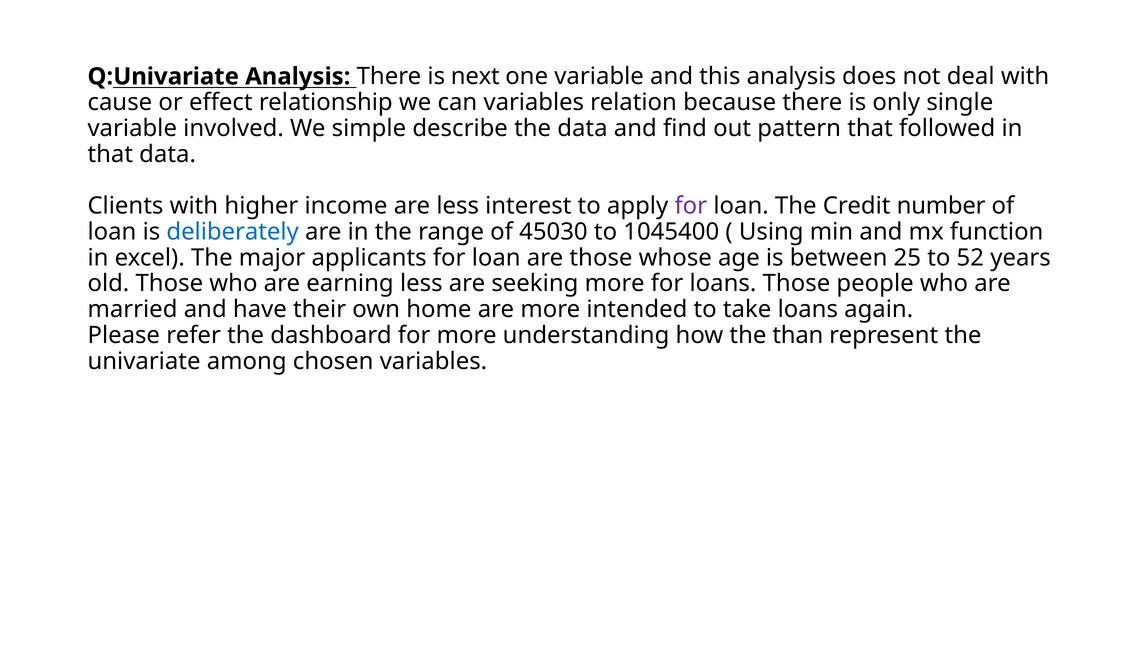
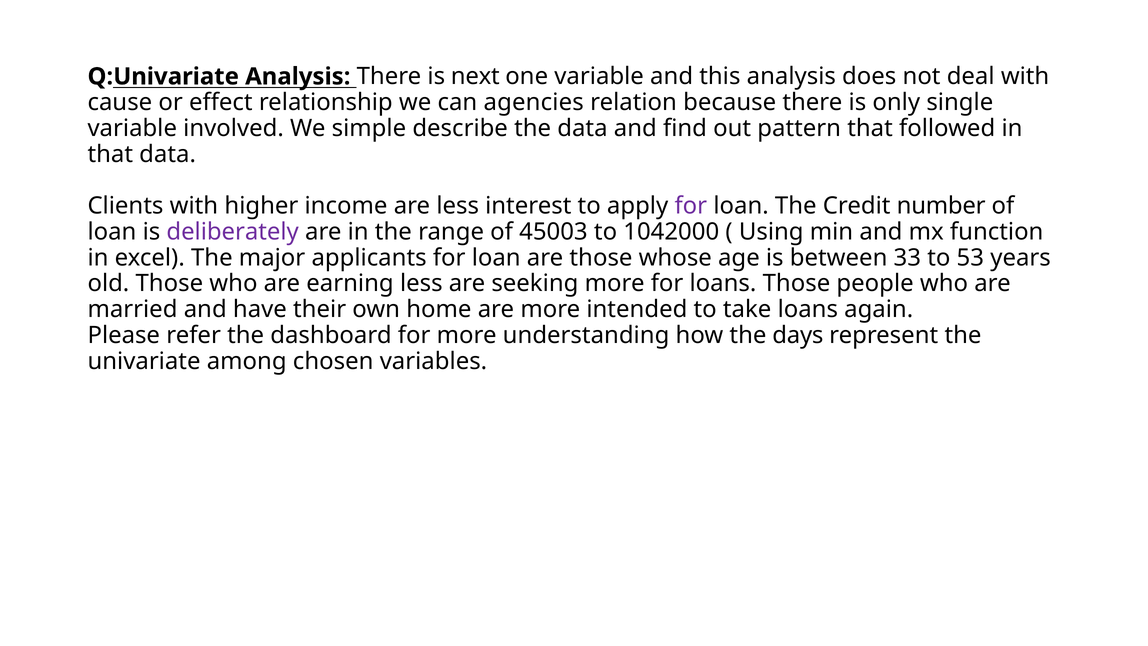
can variables: variables -> agencies (534, 102)
deliberately colour: blue -> purple (233, 232)
45030: 45030 -> 45003 (553, 232)
1045400: 1045400 -> 1042000 (671, 232)
25: 25 -> 33 (907, 258)
52: 52 -> 53 (970, 258)
than: than -> days (798, 335)
